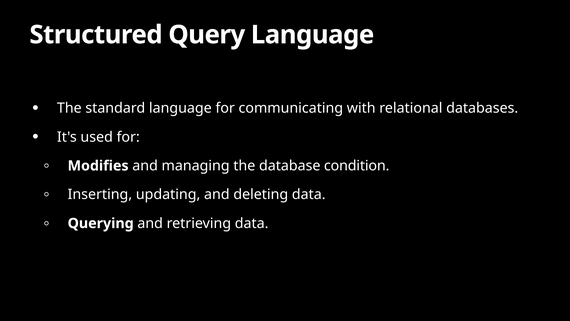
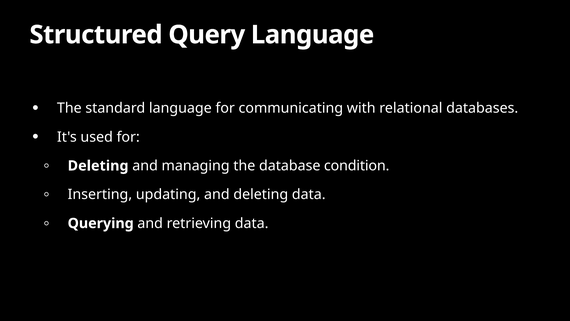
Modifies: Modifies -> Deleting (98, 166)
